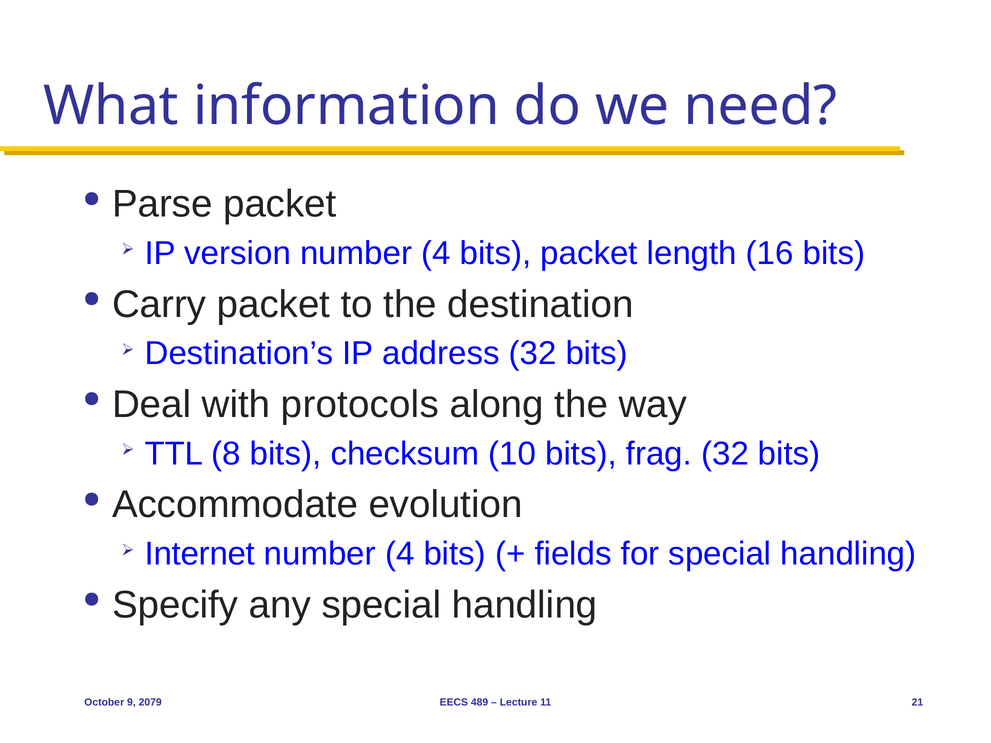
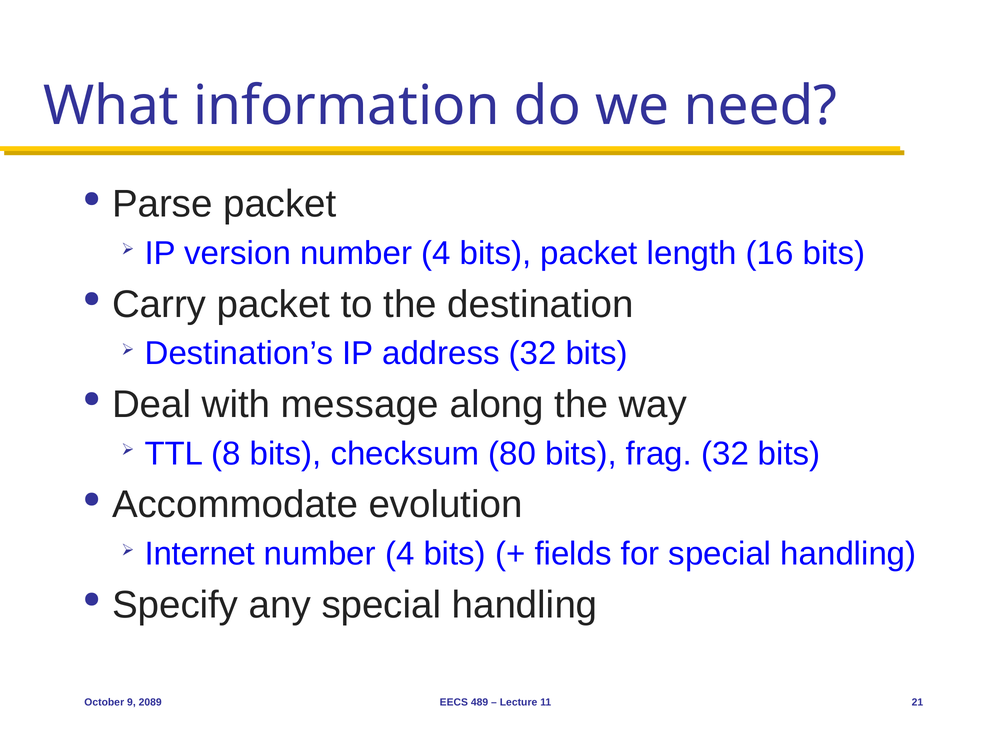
protocols: protocols -> message (360, 405)
10: 10 -> 80 (512, 454)
2079: 2079 -> 2089 (150, 703)
